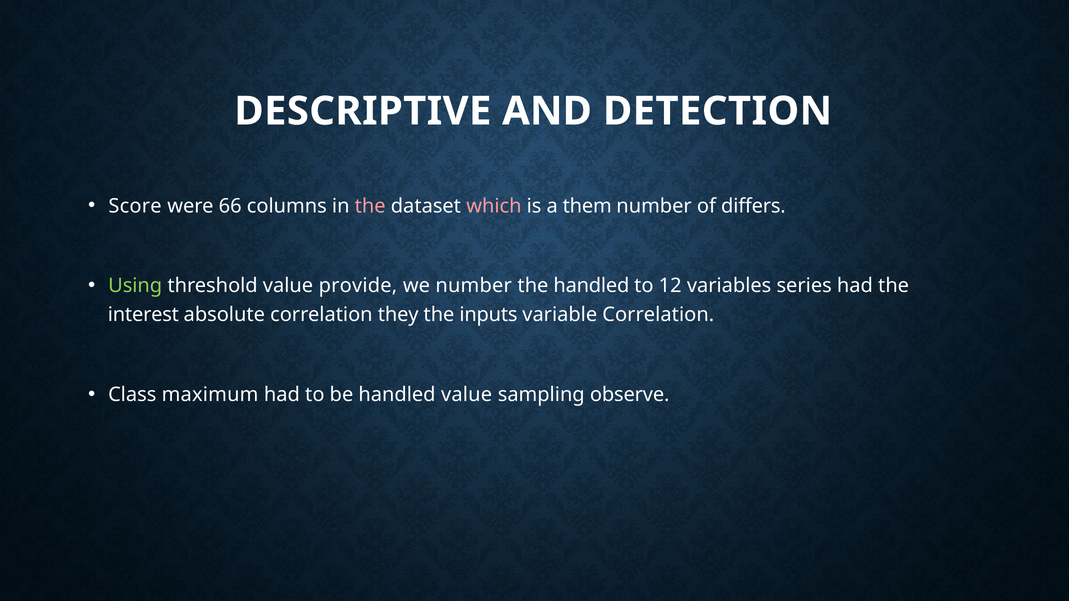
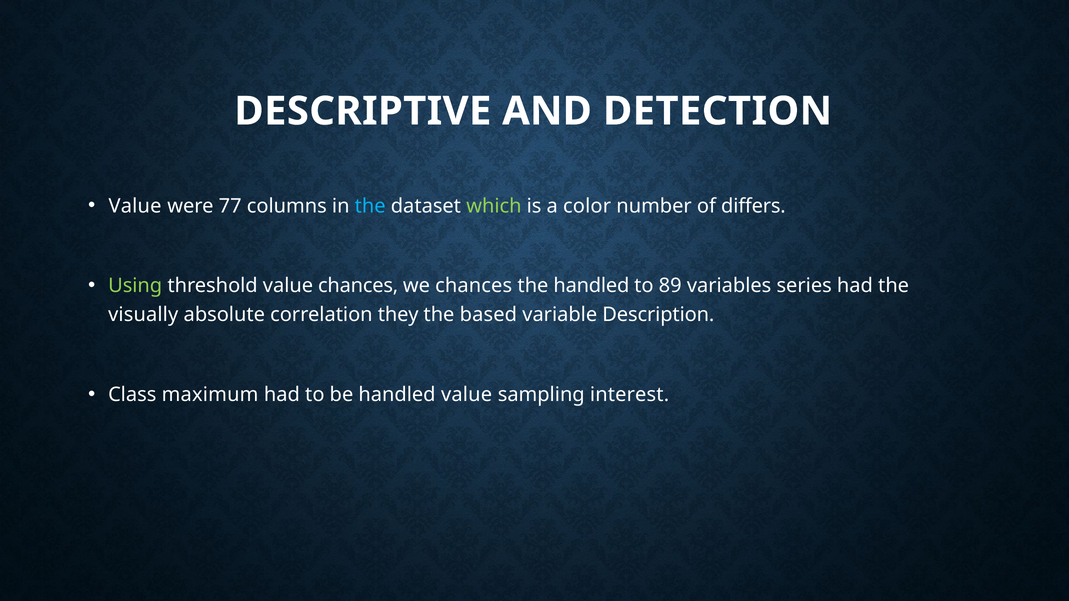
Score: Score -> Value (135, 206)
66: 66 -> 77 (230, 206)
the colour: pink -> light blue (370, 206)
which colour: pink -> light green (494, 206)
them: them -> color (587, 206)
value provide: provide -> chances (358, 286)
we number: number -> chances (474, 286)
12: 12 -> 89 (670, 286)
interest: interest -> visually (143, 315)
inputs: inputs -> based (488, 315)
variable Correlation: Correlation -> Description (658, 315)
observe: observe -> interest (630, 395)
